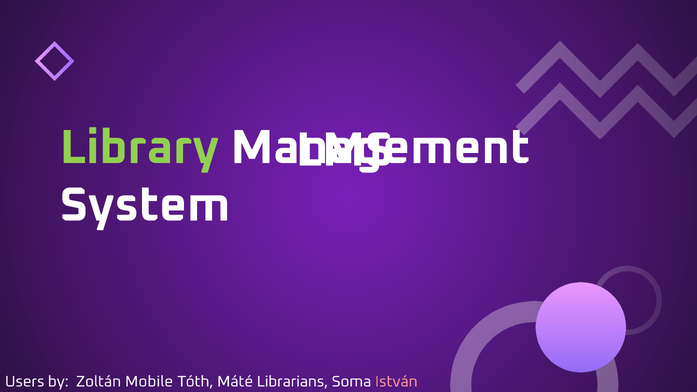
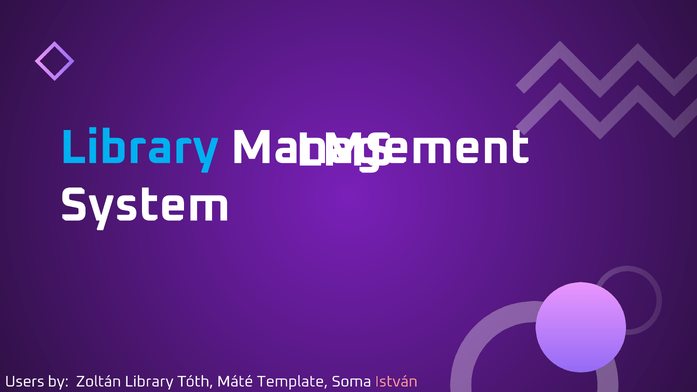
Library colour: light green -> light blue (139, 147)
Zoltán Mobile: Mobile -> Library (149, 381)
Librarians: Librarians -> Template (292, 381)
